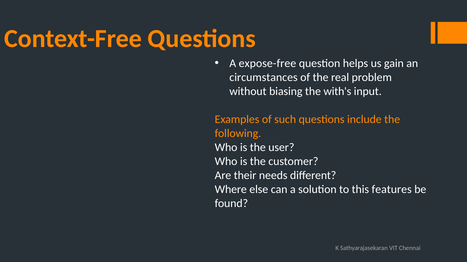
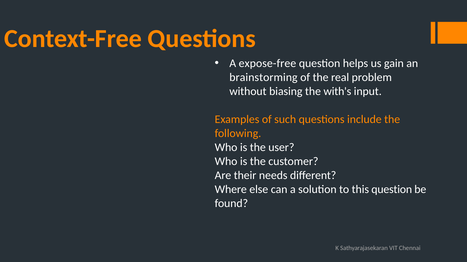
circumstances: circumstances -> brainstorming (263, 78)
this features: features -> question (392, 190)
